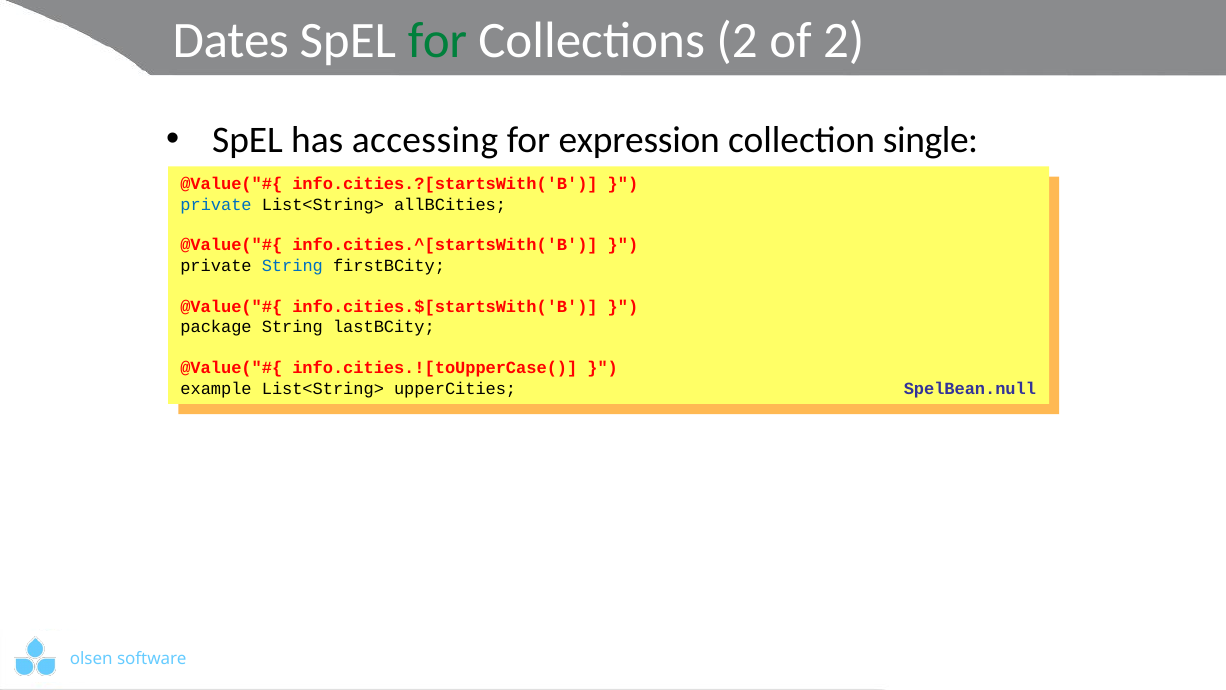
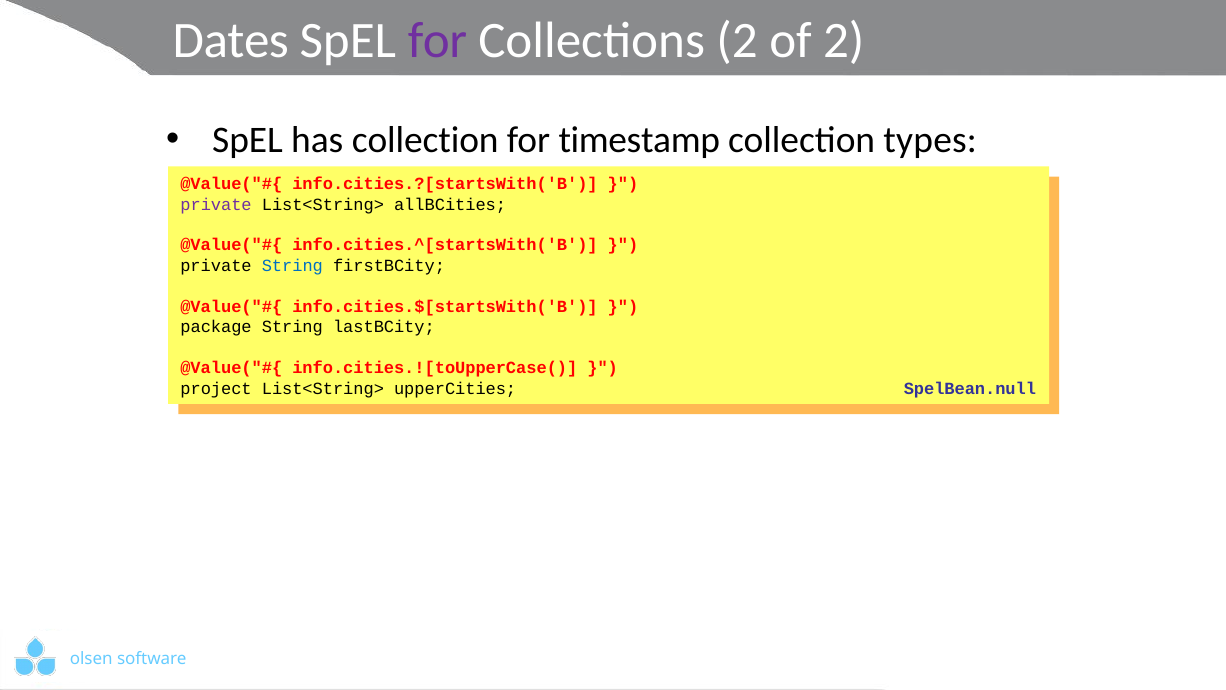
for colour: green -> purple (438, 41)
has accessing: accessing -> collection (425, 140)
expression: expression -> timestamp (639, 140)
single: single -> types (930, 140)
private colour: blue -> purple (216, 204)
example: example -> project (216, 388)
